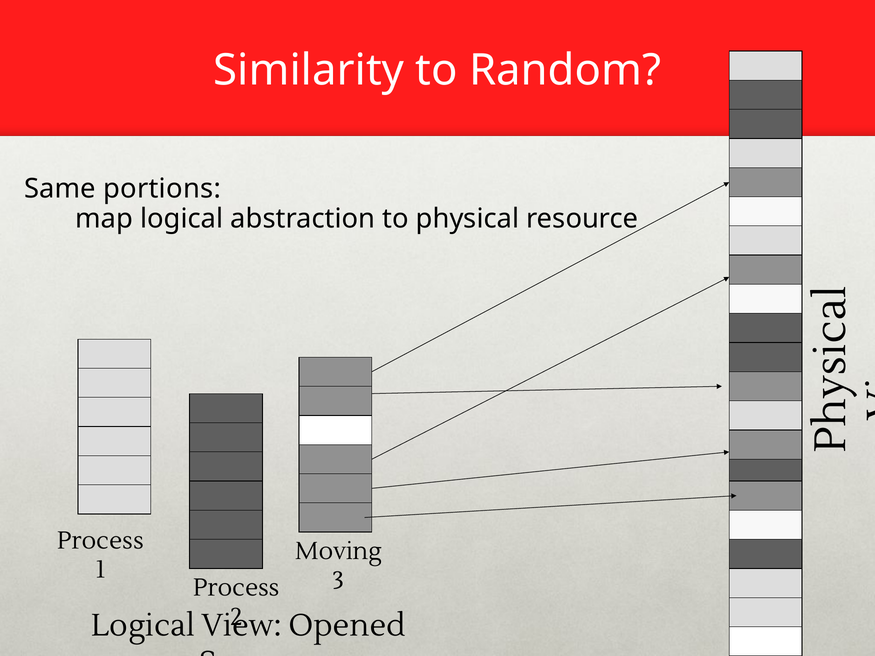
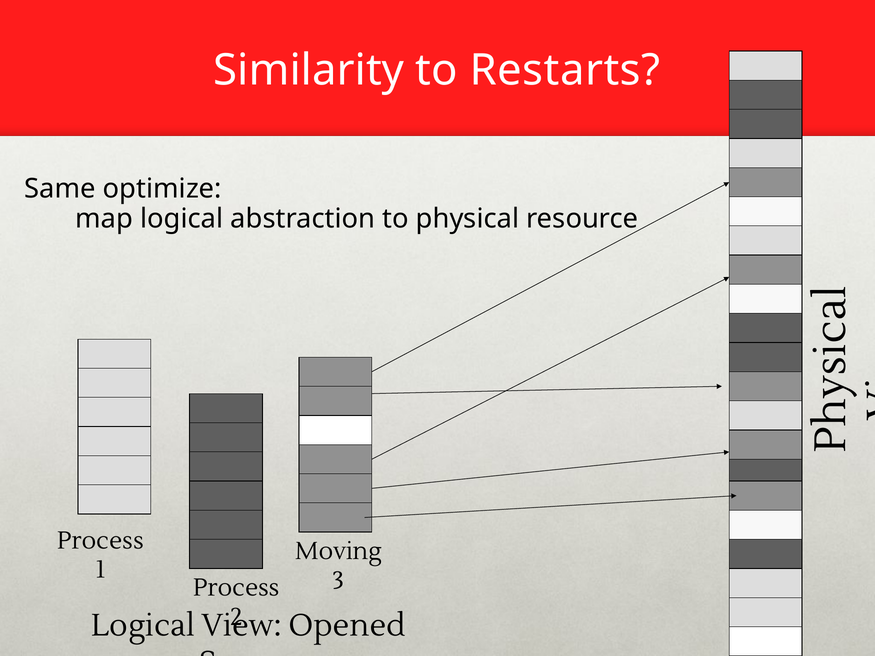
Random: Random -> Restarts (565, 70)
portions: portions -> optimize (162, 189)
